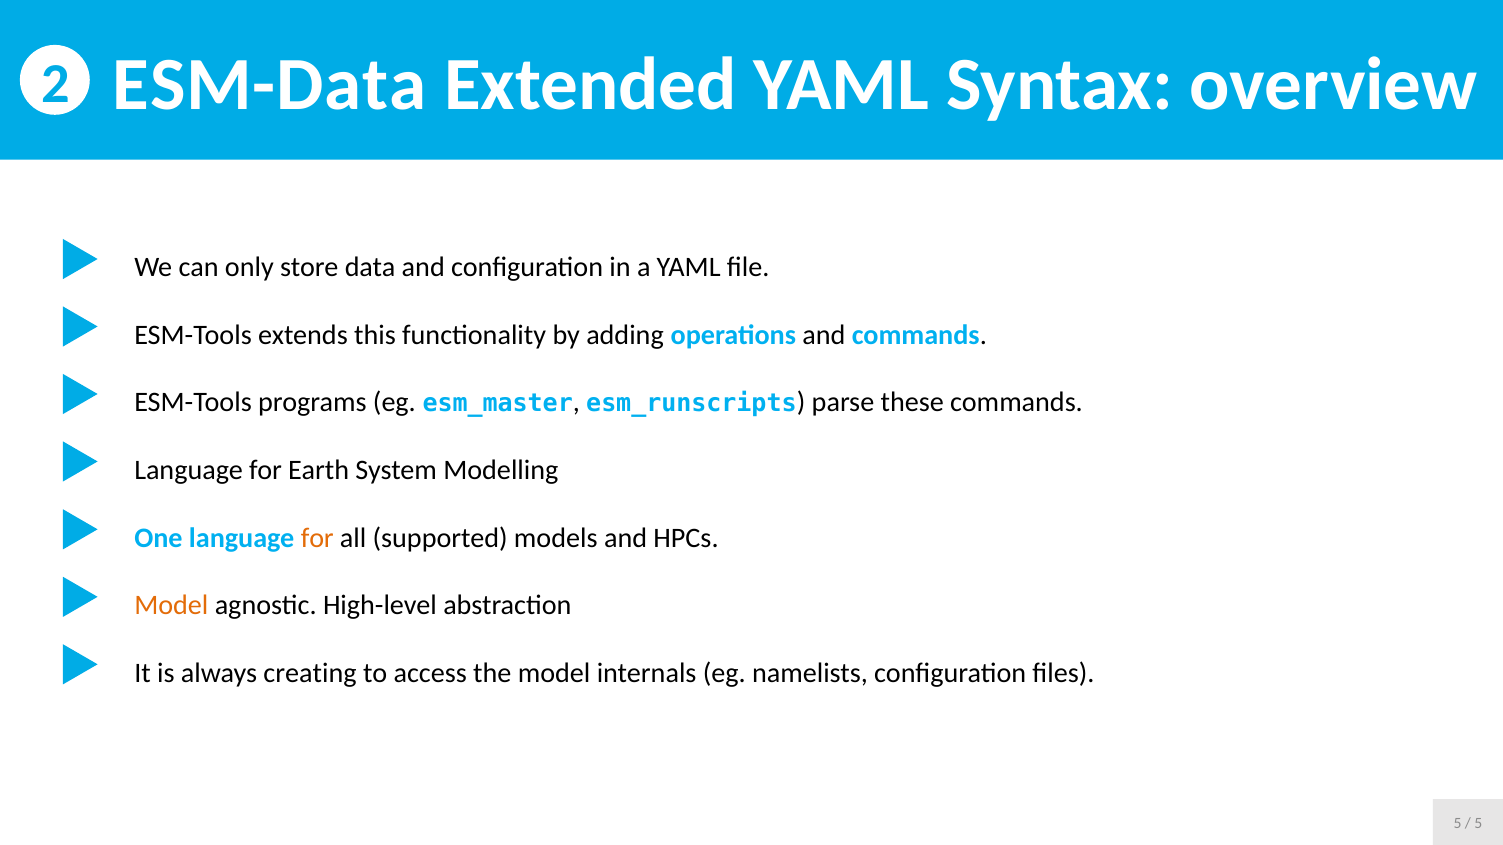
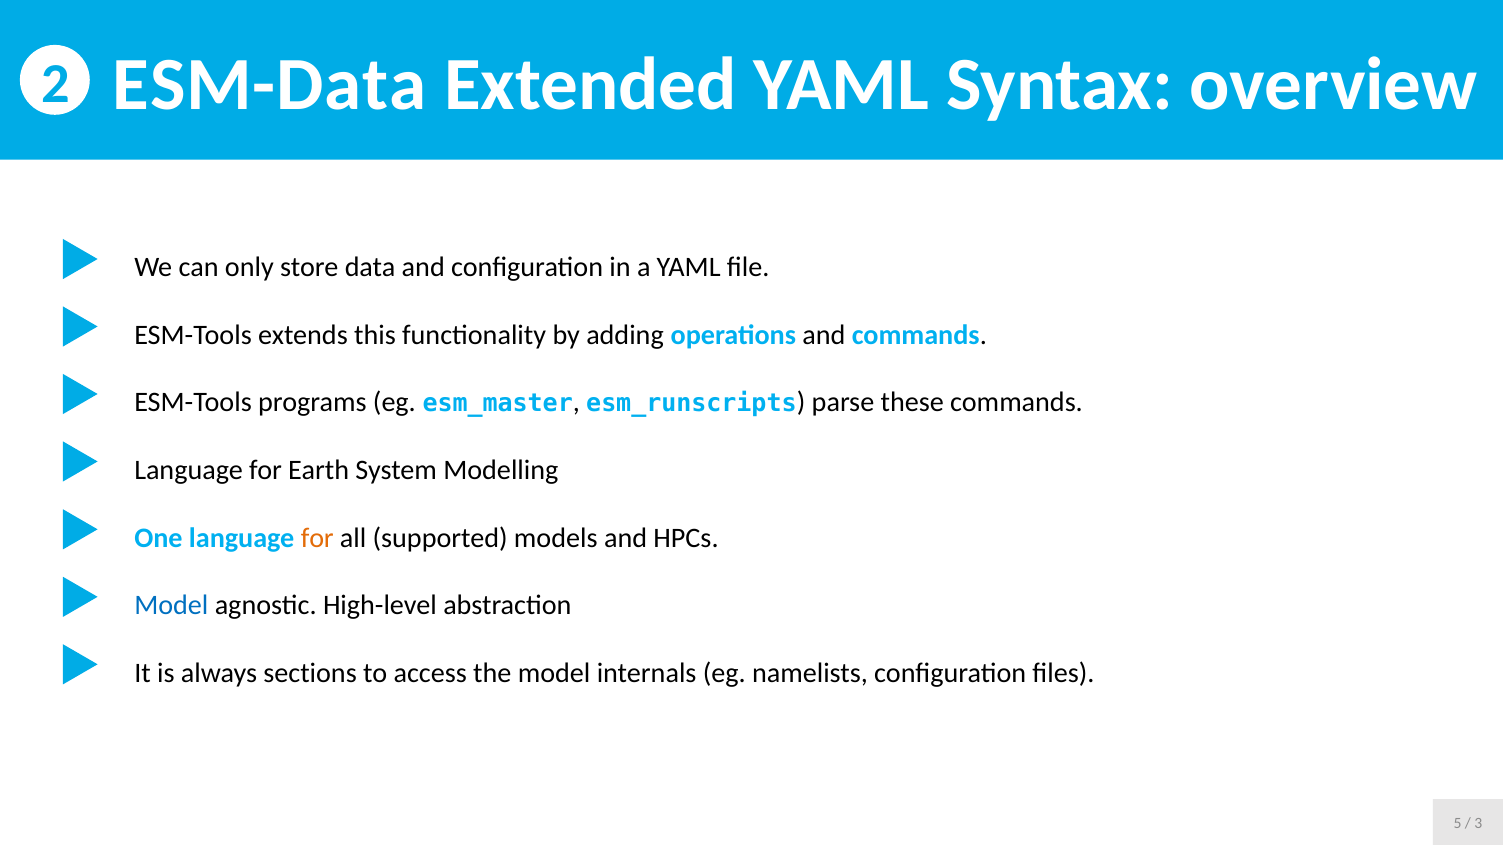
Model colour: orange -> blue (171, 606)
creating: creating -> sections (310, 673)
5: 5 -> 3 (1478, 824)
